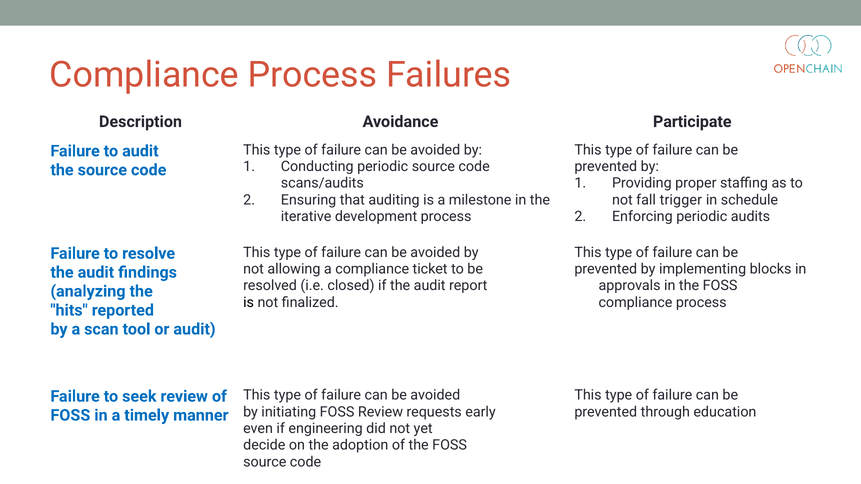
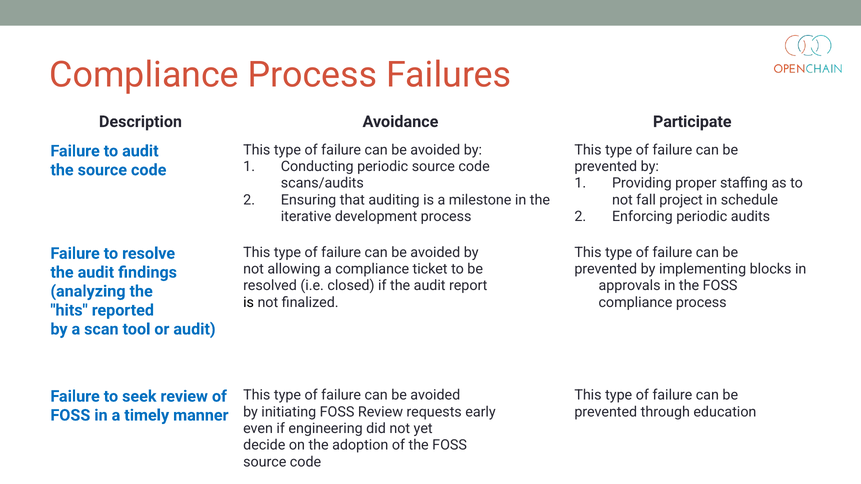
trigger: trigger -> project (681, 200)
